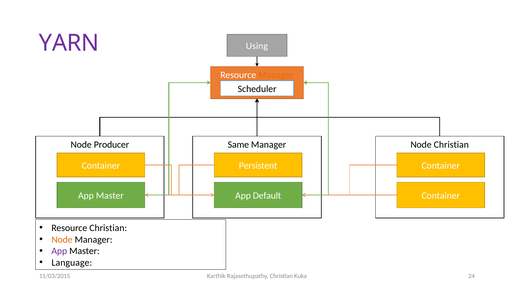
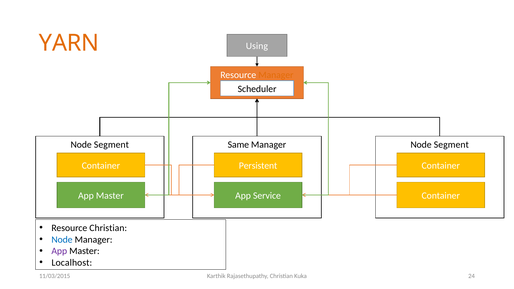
YARN colour: purple -> orange (69, 43)
Producer: Producer -> Segment (111, 145)
Christian: Christian -> Segment (451, 145)
Default: Default -> Service (267, 196)
Node colour: orange -> blue (62, 240)
Language: Language -> Localhost (72, 263)
